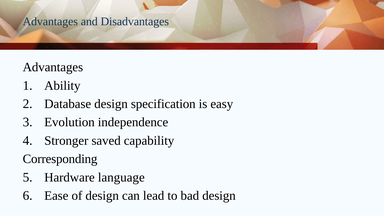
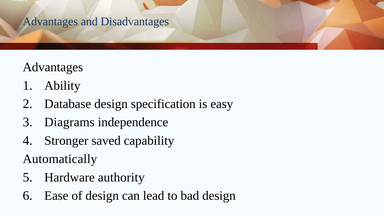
Evolution: Evolution -> Diagrams (69, 122)
Corresponding: Corresponding -> Automatically (60, 159)
language: language -> authority (121, 177)
